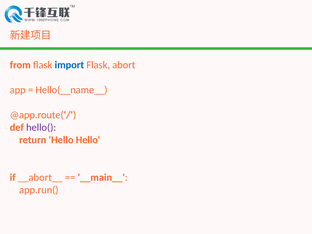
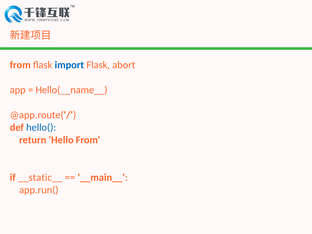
hello( colour: purple -> blue (41, 127)
Hello Hello: Hello -> From (88, 140)
__abort__: __abort__ -> __static__ (40, 177)
